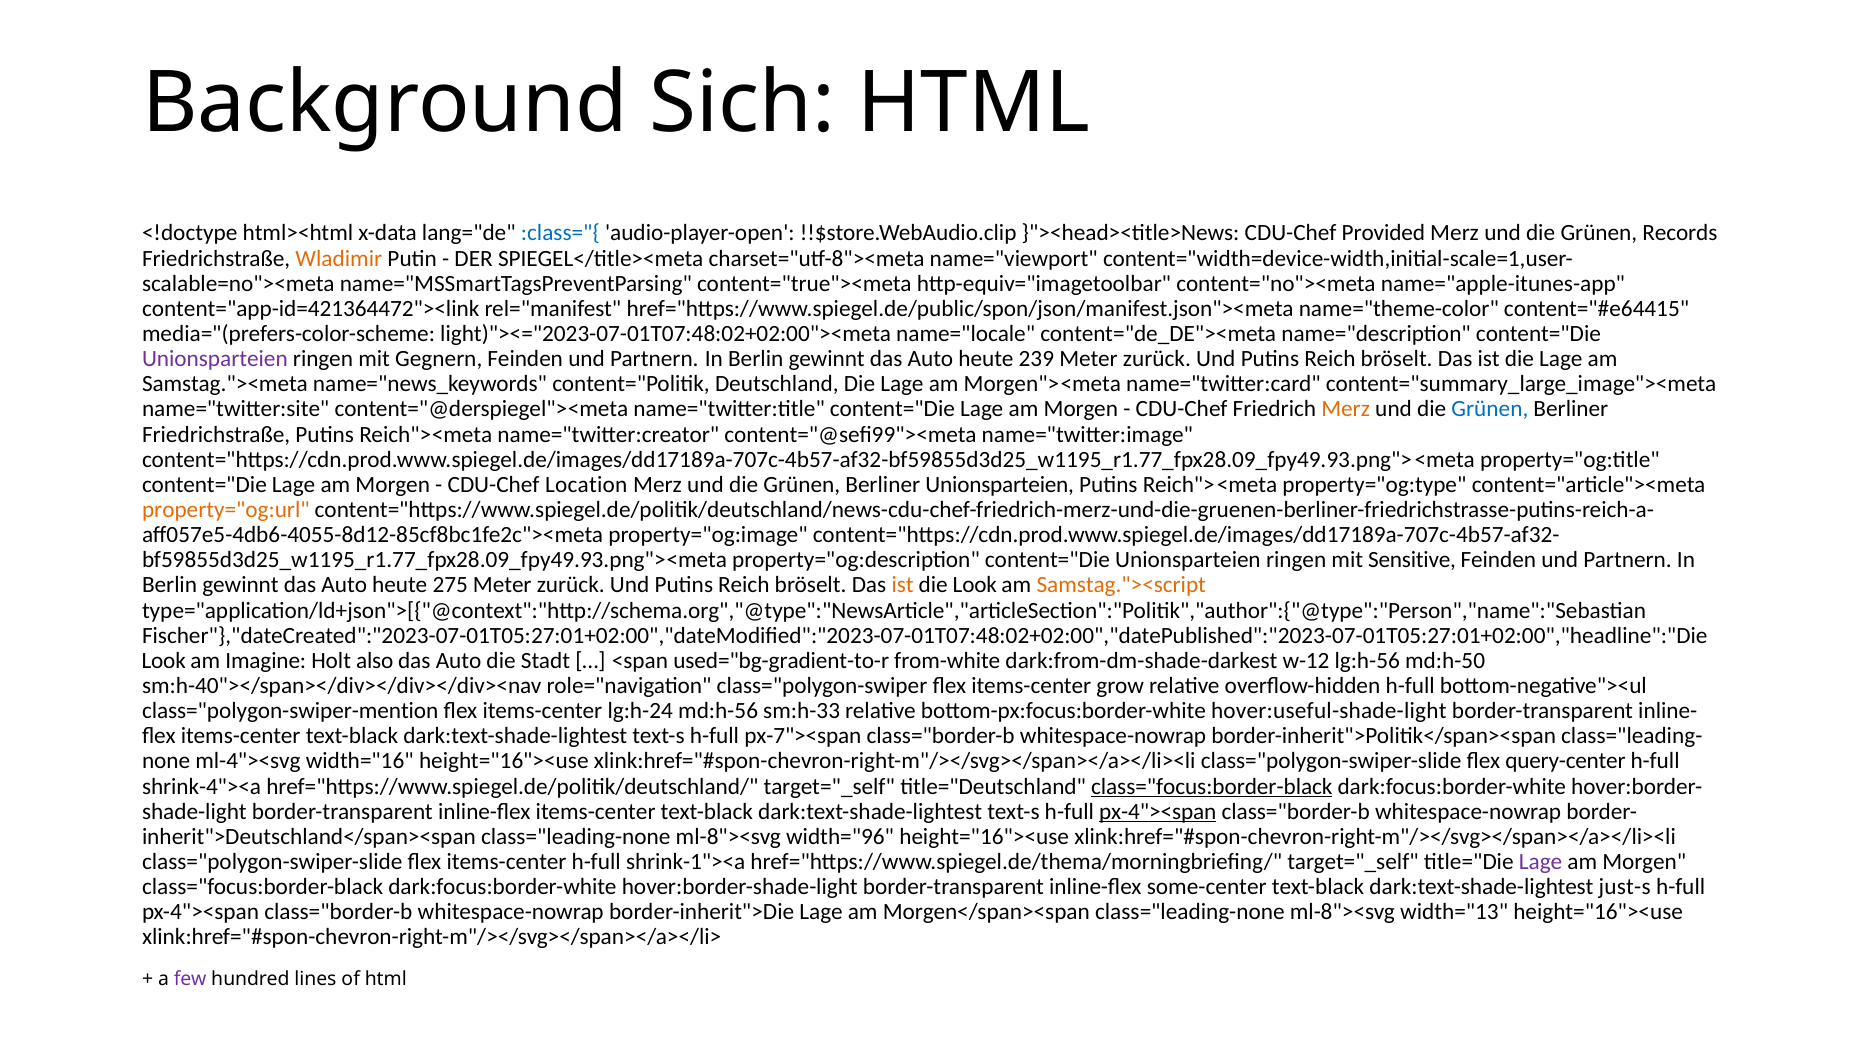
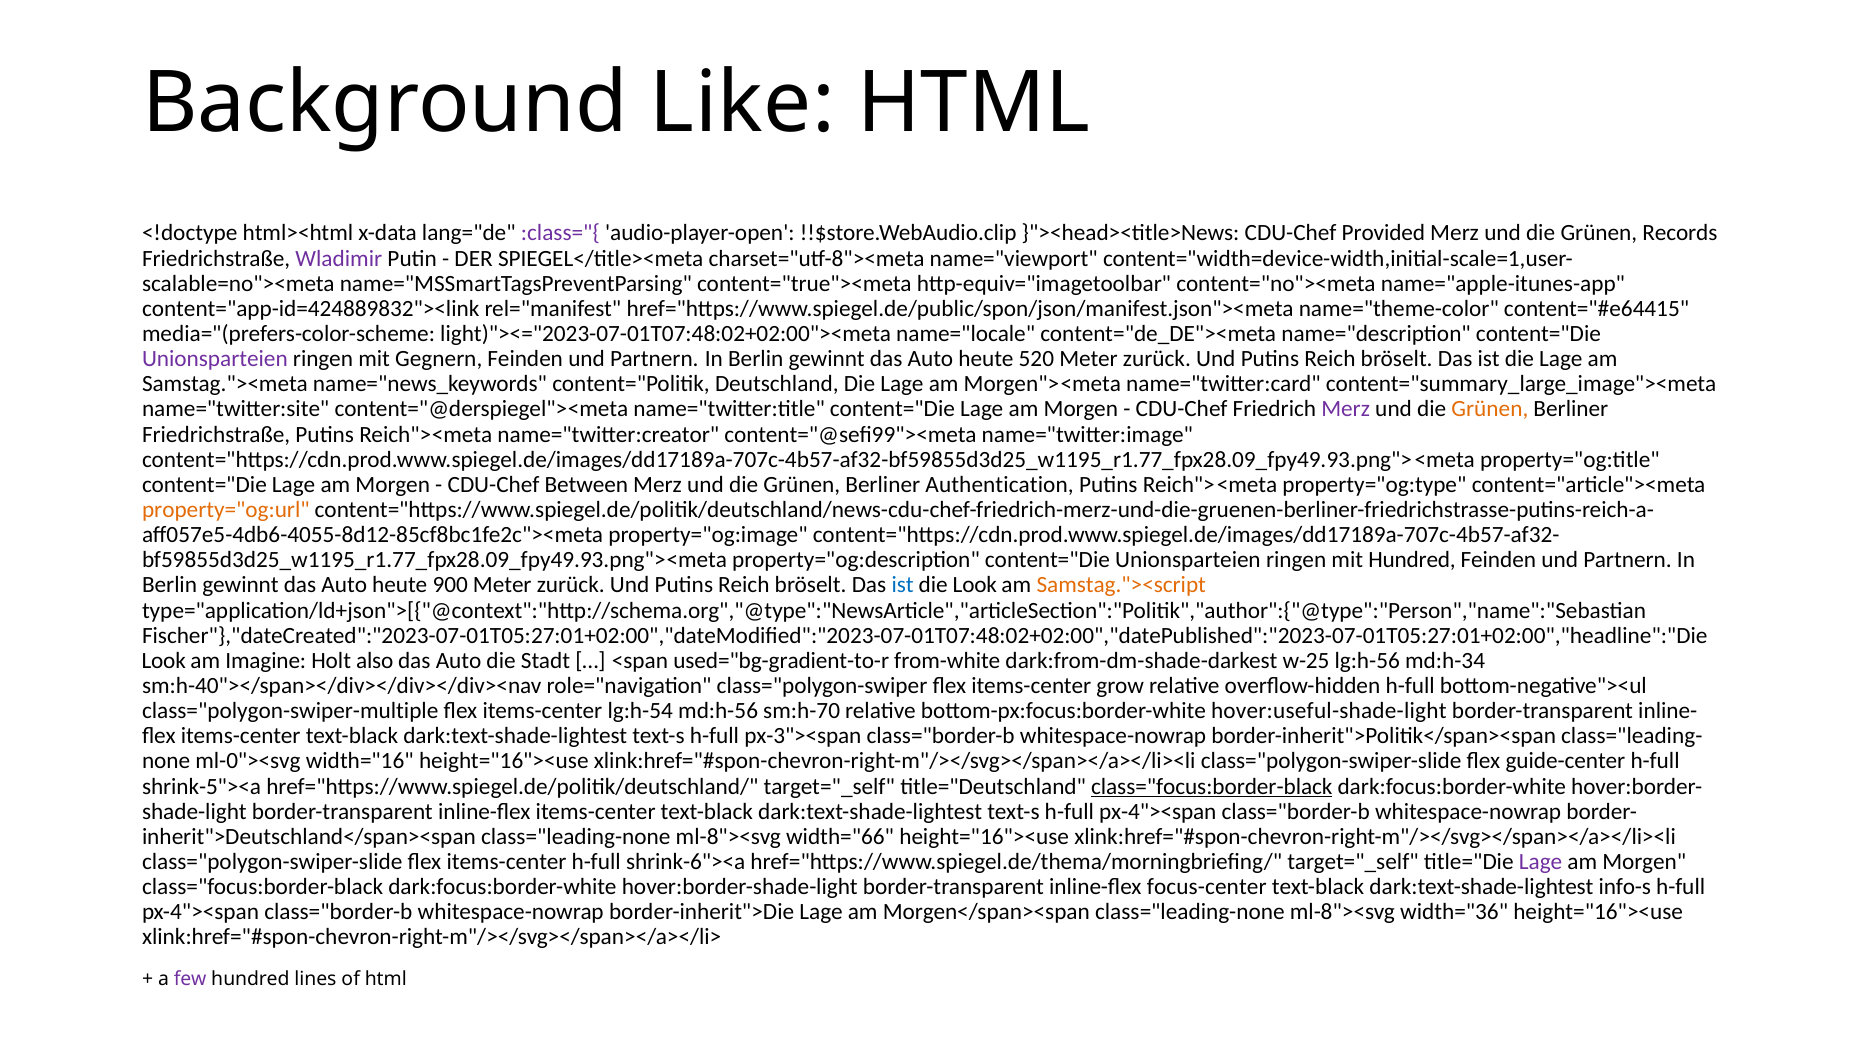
Sich: Sich -> Like (742, 104)
:class="{ colour: blue -> purple (560, 233)
Wladimir colour: orange -> purple (339, 258)
content="app-id=421364472"><link: content="app-id=421364472"><link -> content="app-id=424889832"><link (311, 309)
239: 239 -> 520 (1036, 359)
Merz colour: orange -> purple (1346, 409)
Grünen colour: blue -> orange (1490, 409)
Location: Location -> Between (586, 485)
Berliner Unionsparteien: Unionsparteien -> Authentication (1000, 485)
mit Sensitive: Sensitive -> Hundred (1412, 560)
275: 275 -> 900 (450, 585)
ist colour: orange -> blue (903, 585)
w-12: w-12 -> w-25 (1306, 661)
md:h-50: md:h-50 -> md:h-34 (1445, 661)
class="polygon-swiper-mention: class="polygon-swiper-mention -> class="polygon-swiper-multiple (290, 711)
lg:h-24: lg:h-24 -> lg:h-54 (640, 711)
sm:h-33: sm:h-33 -> sm:h-70 (802, 711)
px-7"><span: px-7"><span -> px-3"><span (803, 736)
ml-4"><svg: ml-4"><svg -> ml-0"><svg (248, 761)
query-center: query-center -> guide-center (1565, 761)
shrink-4"><a: shrink-4"><a -> shrink-5"><a (202, 786)
px-4"><span underline: present -> none (1158, 811)
width="96: width="96 -> width="66 (840, 837)
shrink-1"><a: shrink-1"><a -> shrink-6"><a (686, 862)
some-center: some-center -> focus-center (1207, 887)
just-s: just-s -> info-s (1625, 887)
width="13: width="13 -> width="36 (1454, 912)
